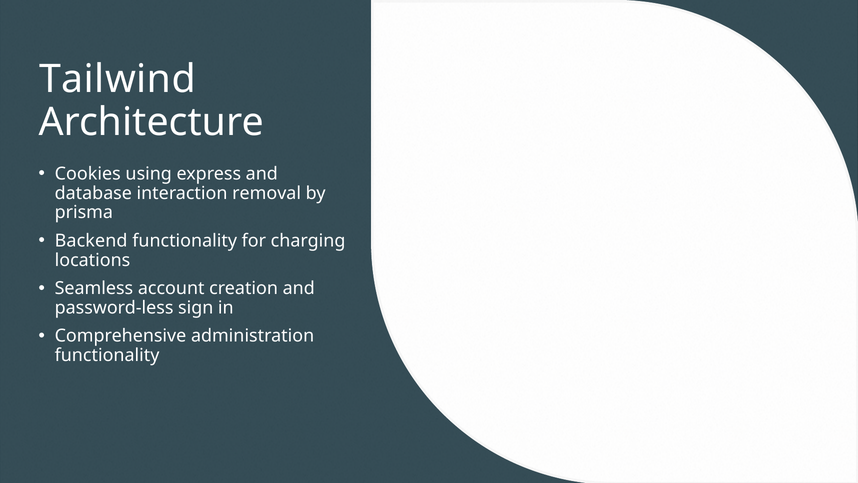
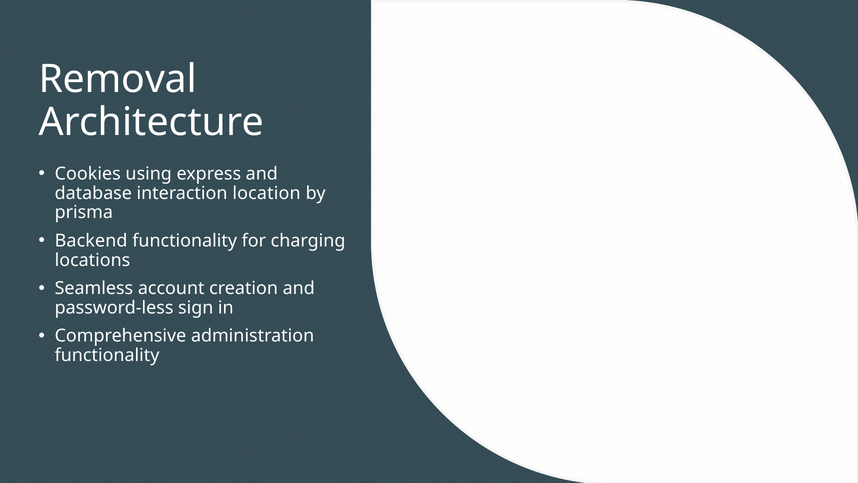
Tailwind: Tailwind -> Removal (118, 79)
removal: removal -> location (267, 193)
